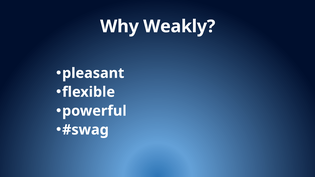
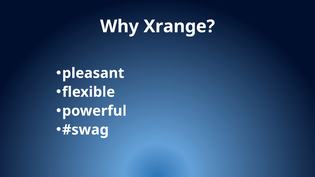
Weakly: Weakly -> Xrange (179, 26)
